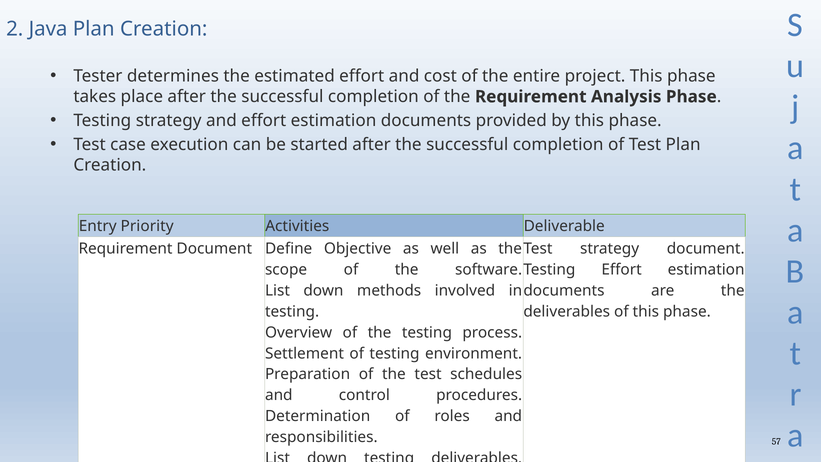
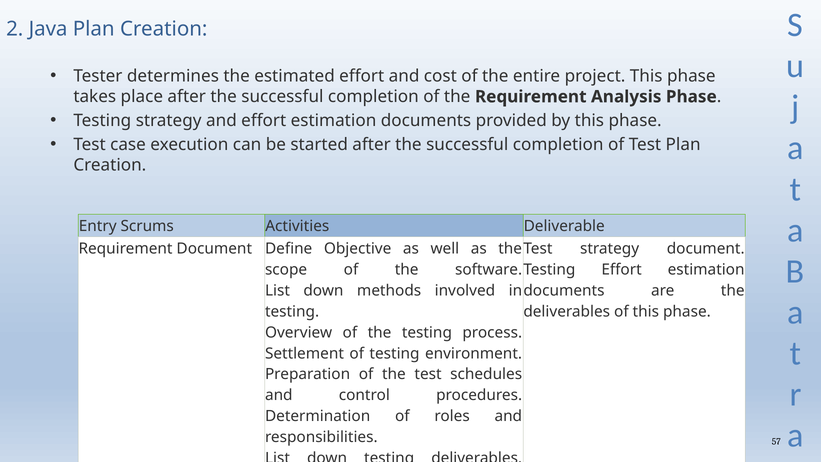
Priority: Priority -> Scrums (147, 226)
